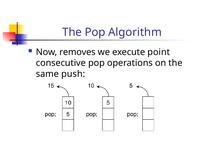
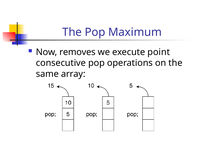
Algorithm: Algorithm -> Maximum (135, 32)
push: push -> array (73, 74)
